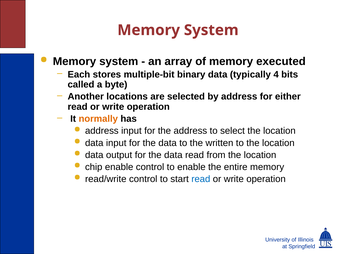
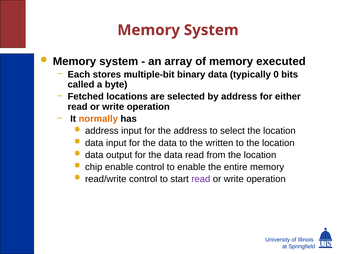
4: 4 -> 0 (276, 74)
Another: Another -> Fetched (86, 97)
read colour: blue -> purple (201, 179)
